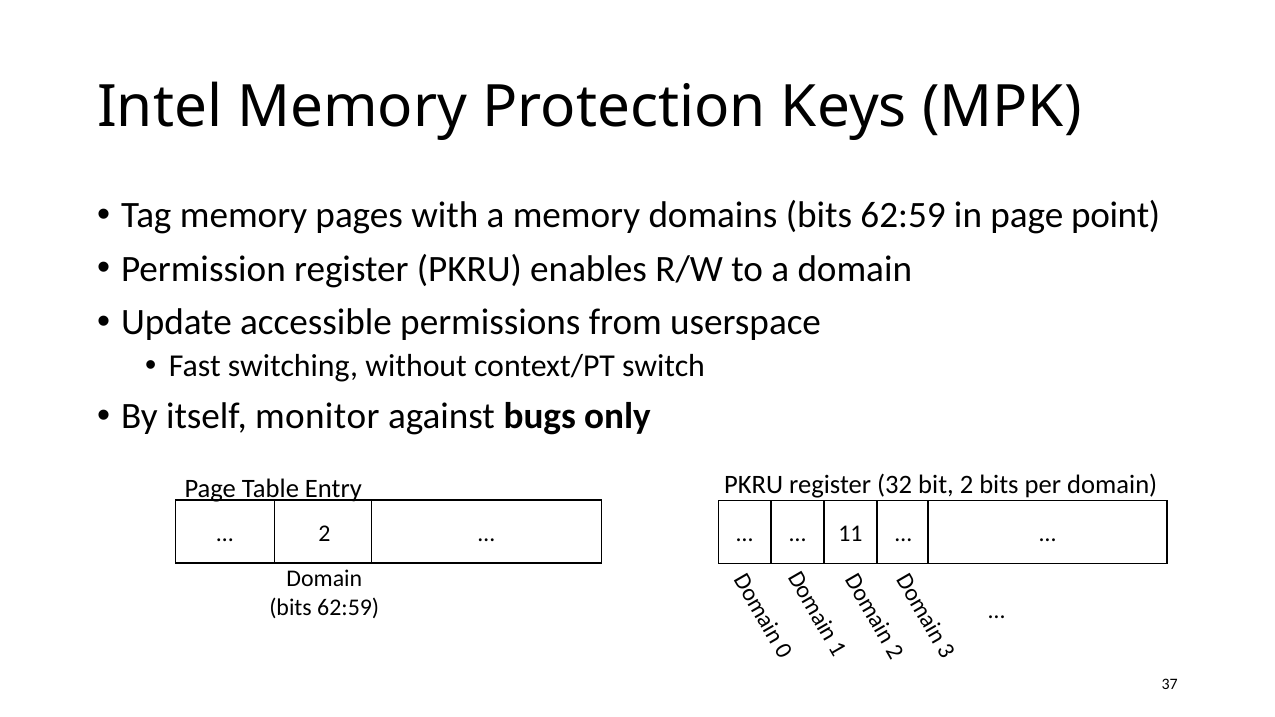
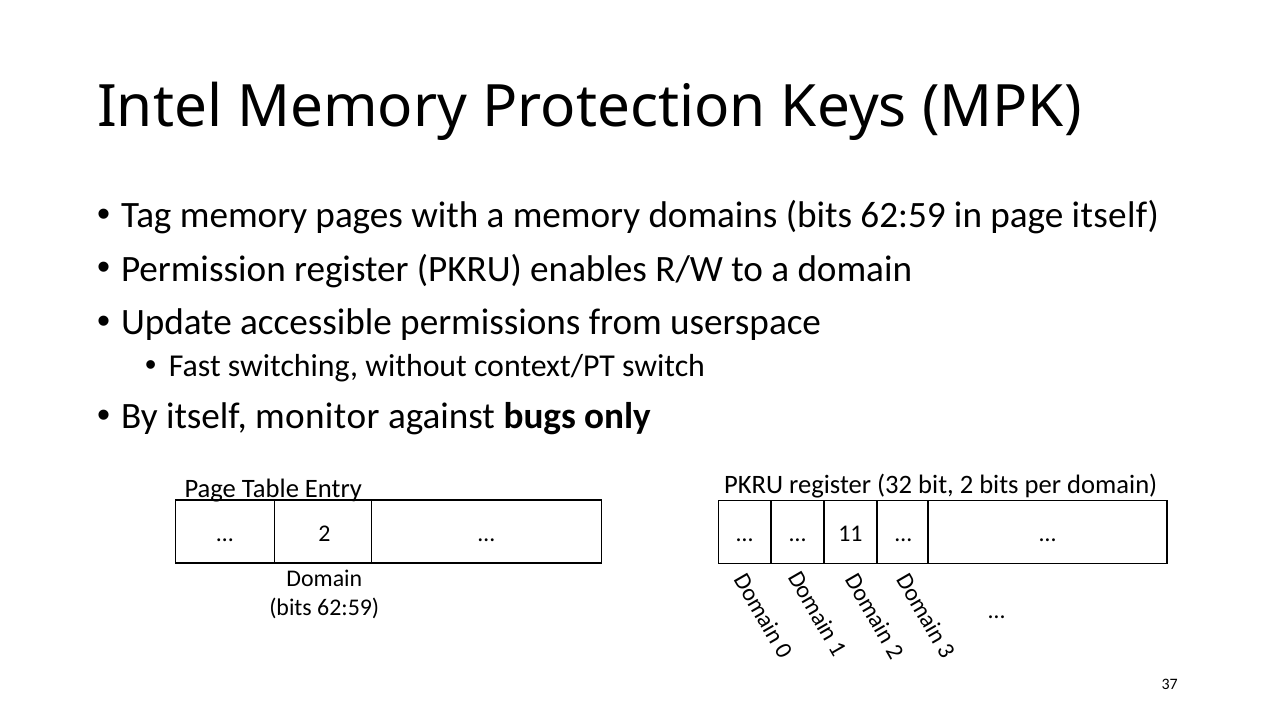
page point: point -> itself (1115, 215)
